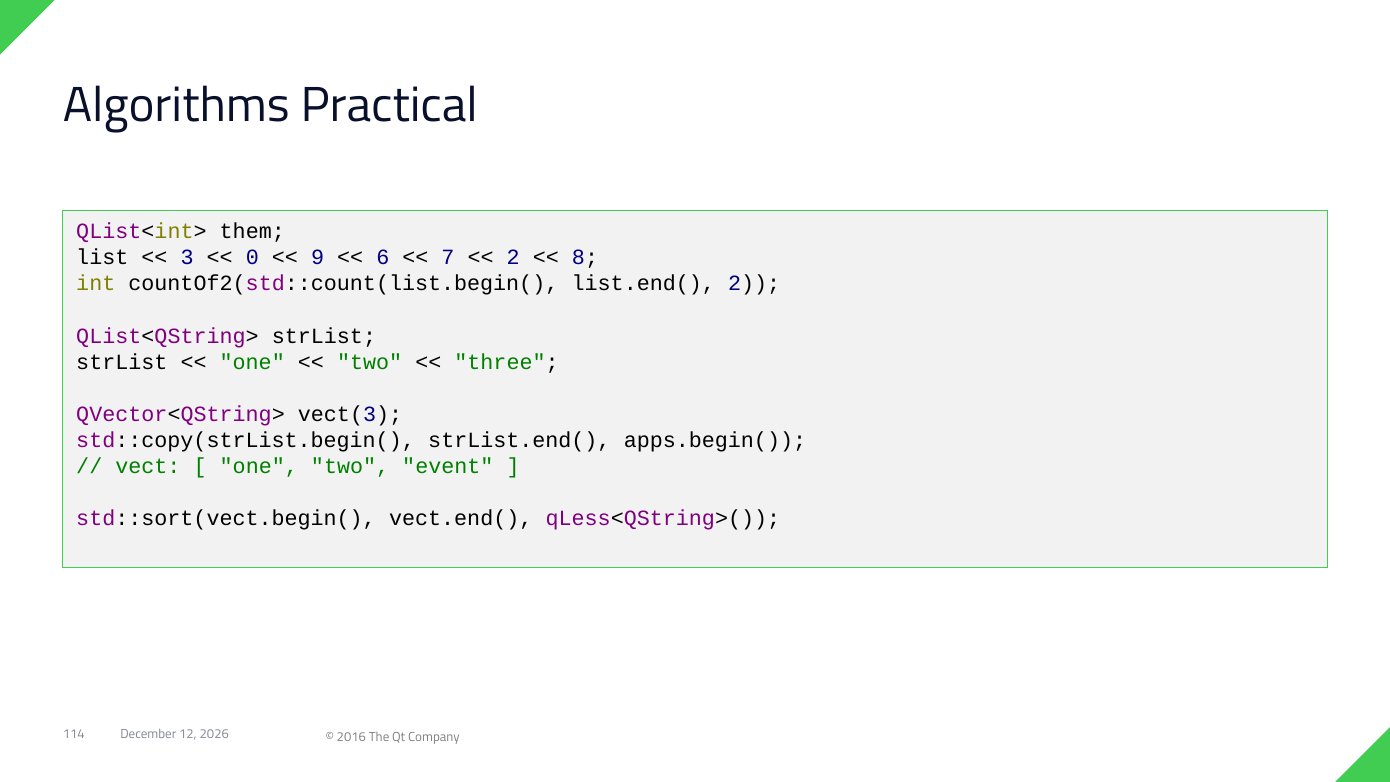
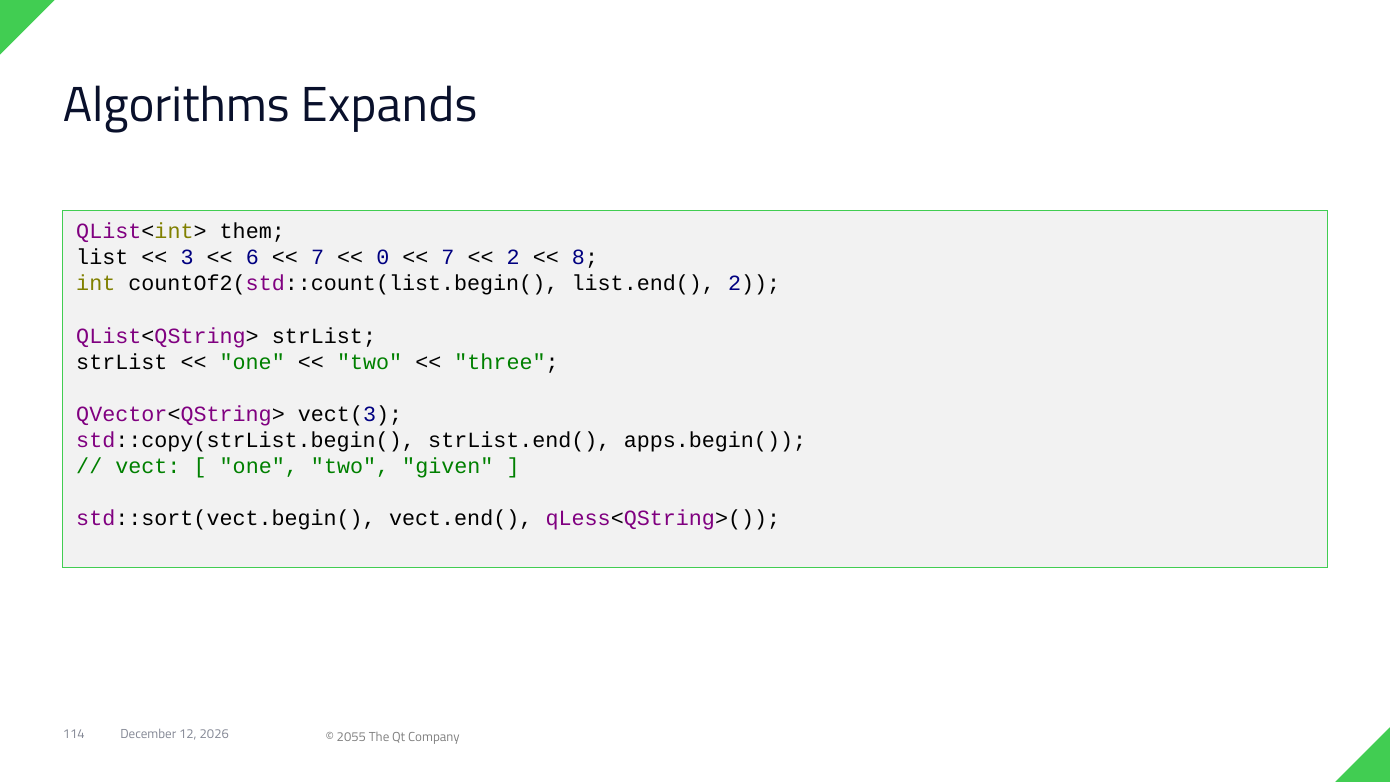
Practical: Practical -> Expands (389, 105)
0: 0 -> 6 (252, 258)
9: 9 -> 7 (318, 258)
6: 6 -> 0 (383, 258)
event: event -> given (448, 466)
2016: 2016 -> 2055 (351, 737)
